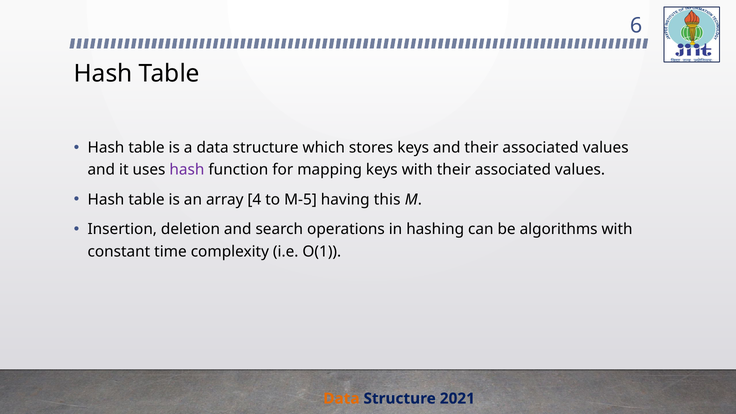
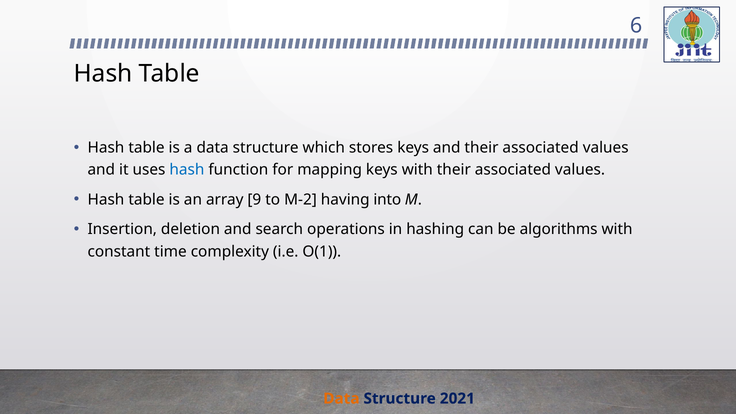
hash colour: purple -> blue (187, 170)
4: 4 -> 9 (254, 200)
M-5: M-5 -> M-2 (300, 200)
this: this -> into (387, 200)
